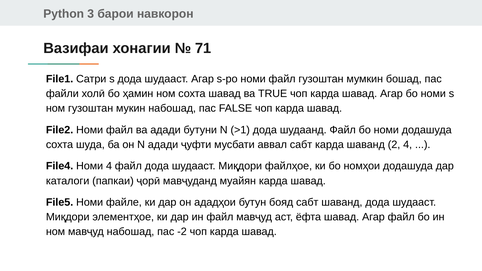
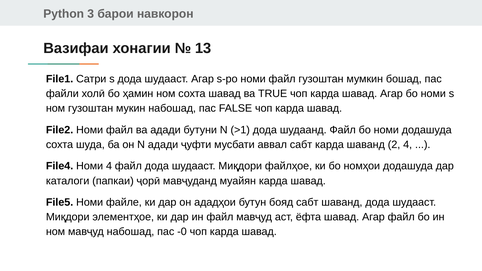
71: 71 -> 13 (203, 48)
-2: -2 -> -0 (182, 232)
